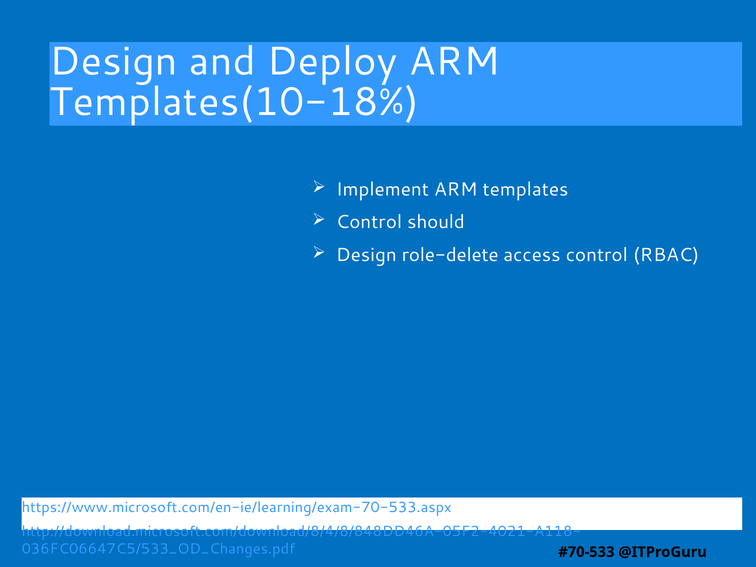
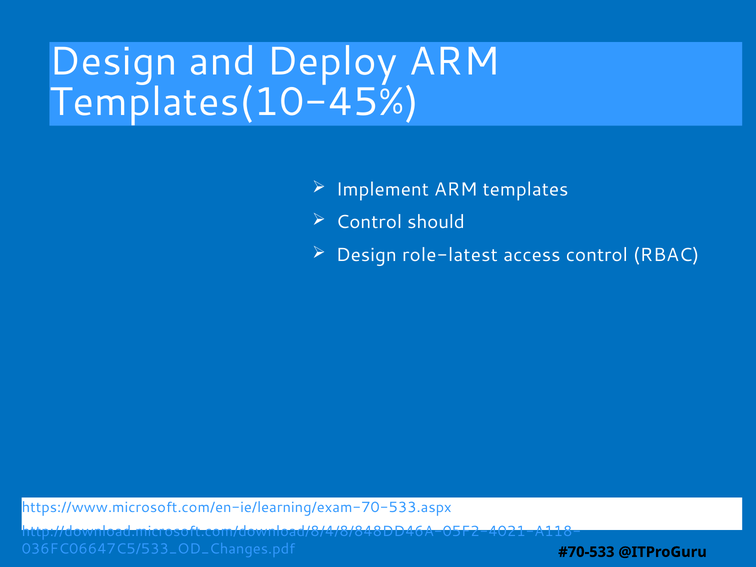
Templates(10-18%: Templates(10-18% -> Templates(10-45% (234, 102)
role-delete: role-delete -> role-latest (450, 255)
